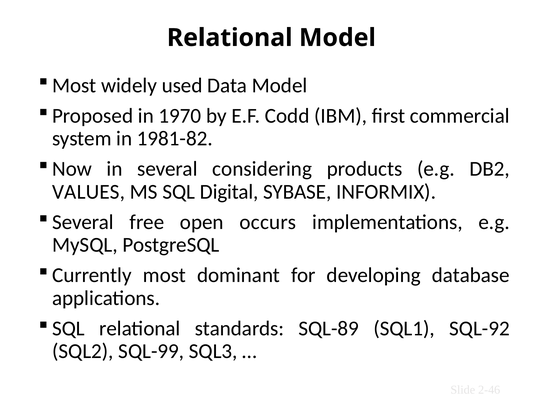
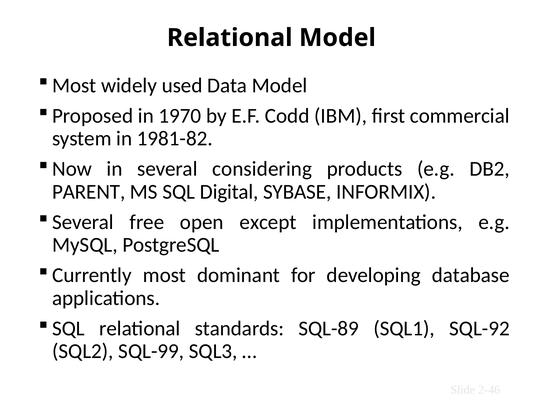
VALUES: VALUES -> PARENT (89, 191)
occurs: occurs -> except (268, 222)
